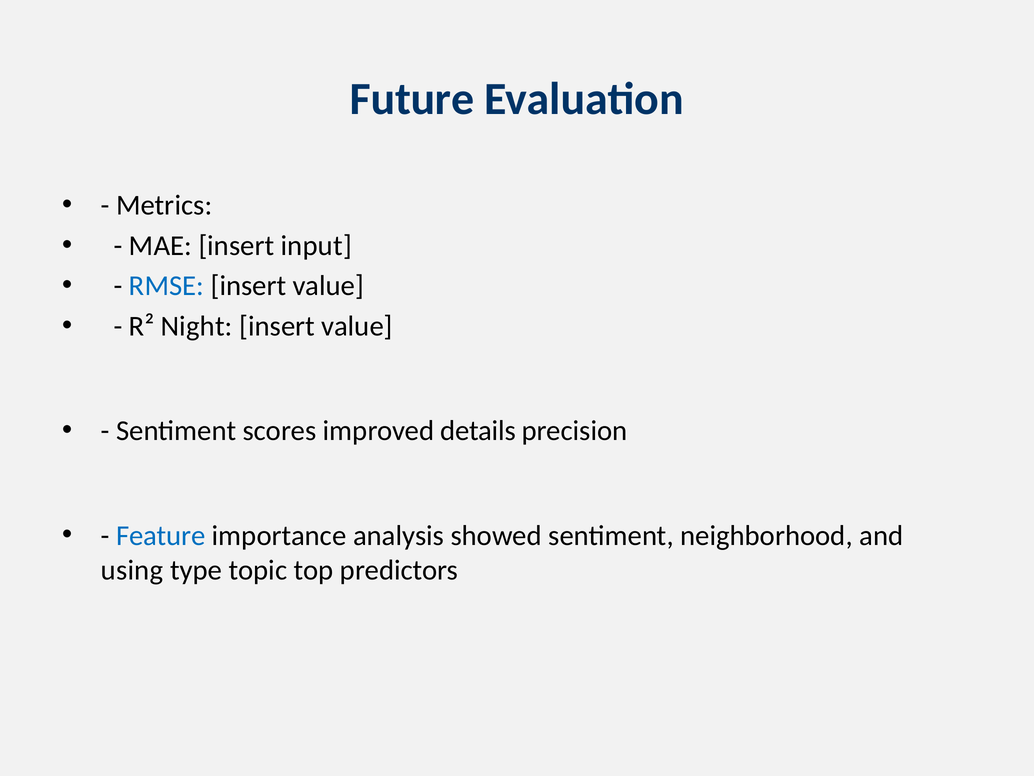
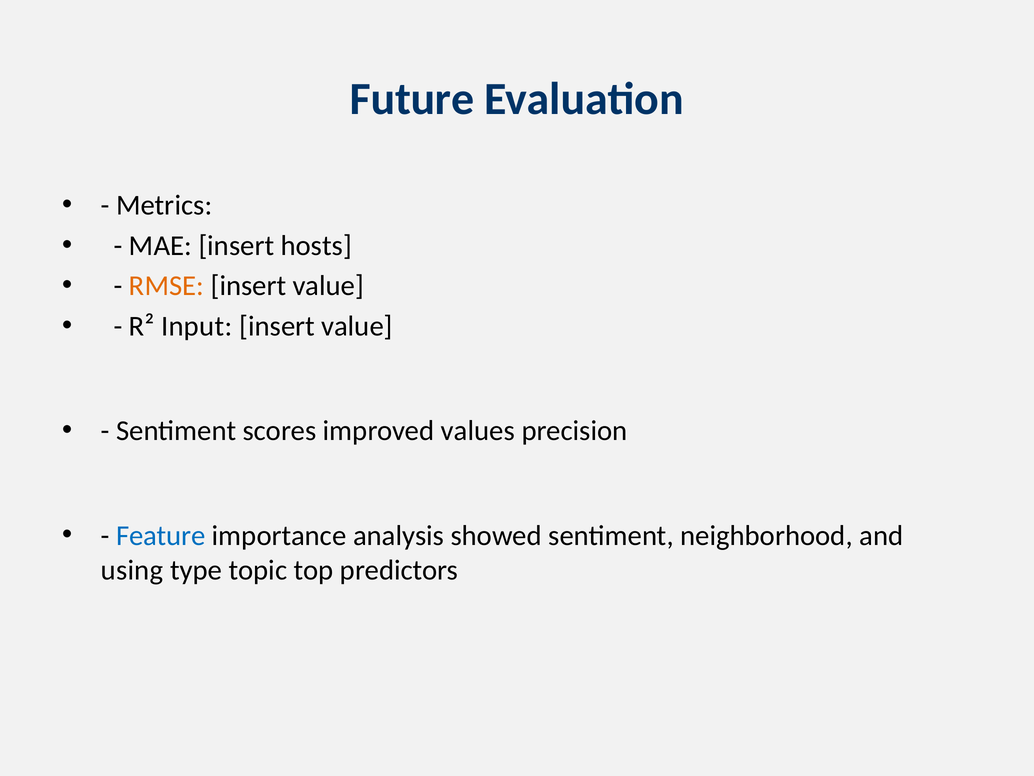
input: input -> hosts (316, 246)
RMSE colour: blue -> orange (167, 286)
Night: Night -> Input (197, 326)
details: details -> values (478, 431)
